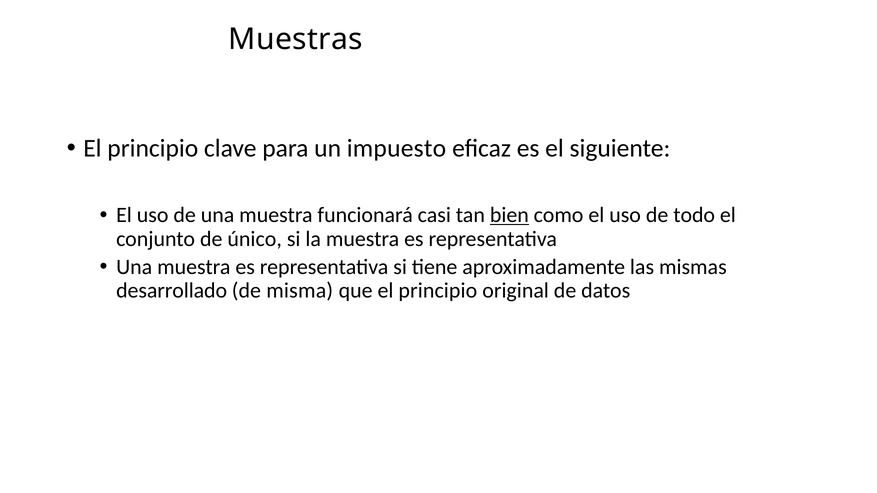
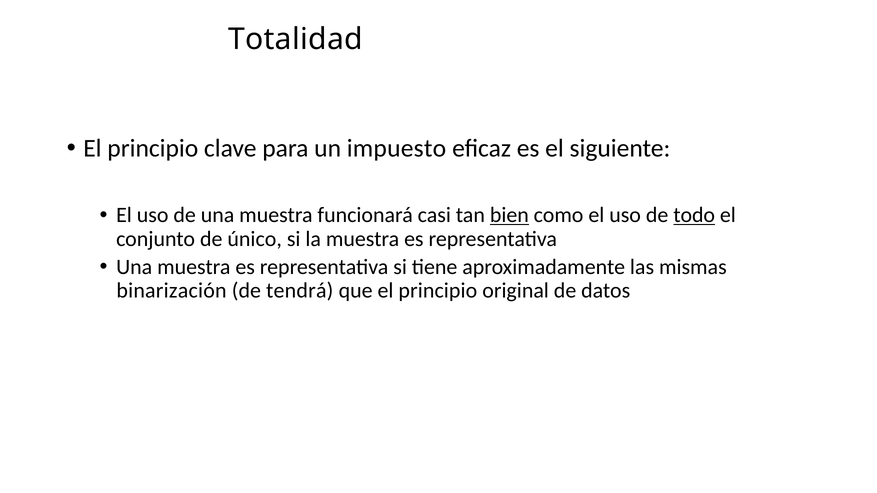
Muestras: Muestras -> Totalidad (296, 39)
todo underline: none -> present (694, 215)
desarrollado: desarrollado -> binarización (171, 291)
misma: misma -> tendrá (300, 291)
